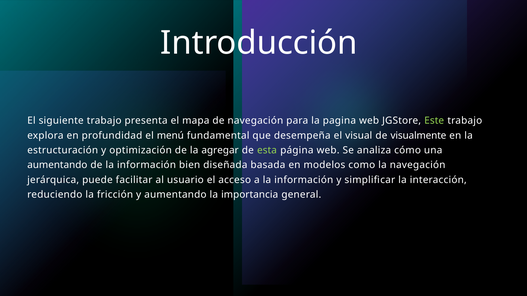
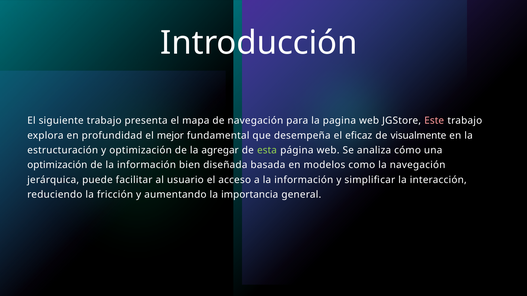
Este colour: light green -> pink (434, 121)
menú: menú -> mejor (170, 136)
visual: visual -> eficaz (359, 136)
aumentando: aumentando -> optimización (57, 165)
